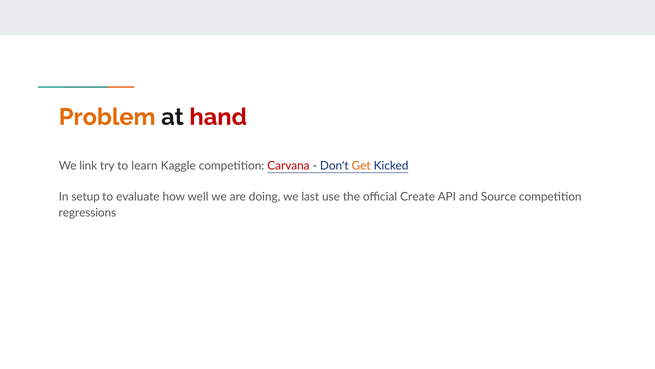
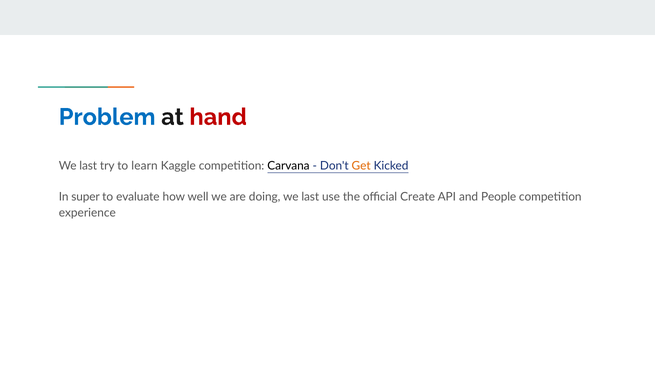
Problem colour: orange -> blue (107, 117)
link: link -> last (88, 166)
Carvana colour: red -> black (288, 166)
setup: setup -> super (86, 196)
Source: Source -> People (499, 196)
regressions: regressions -> experience (87, 213)
